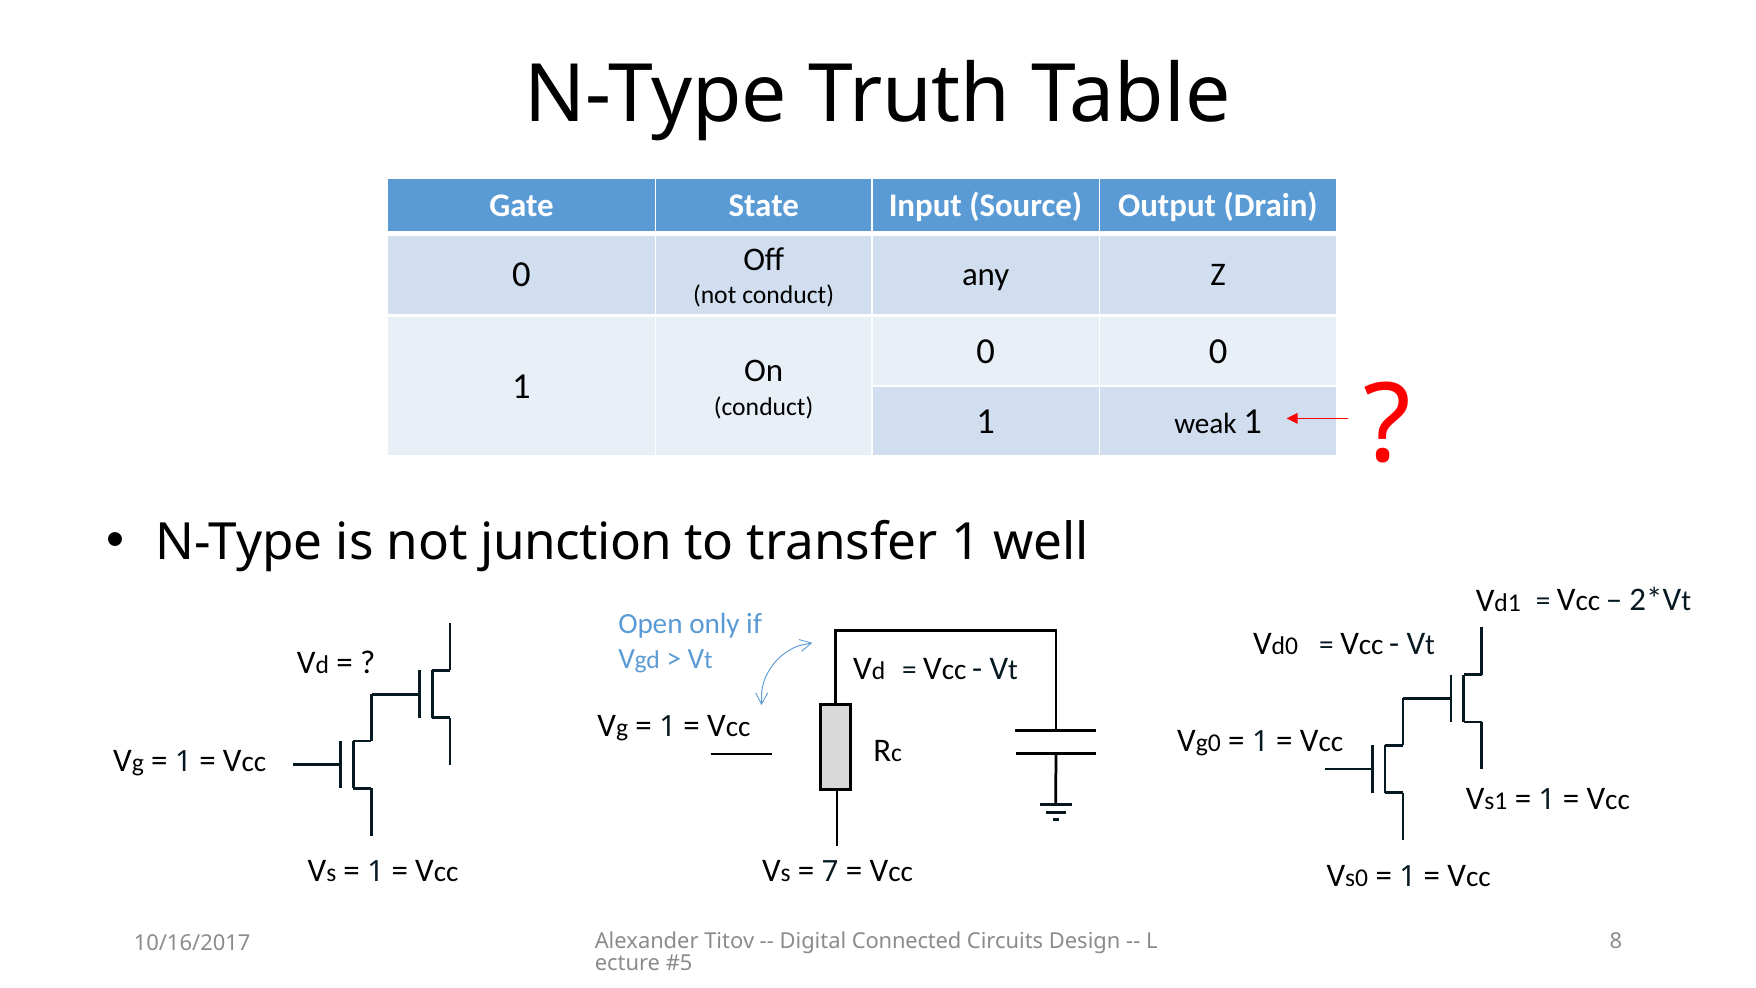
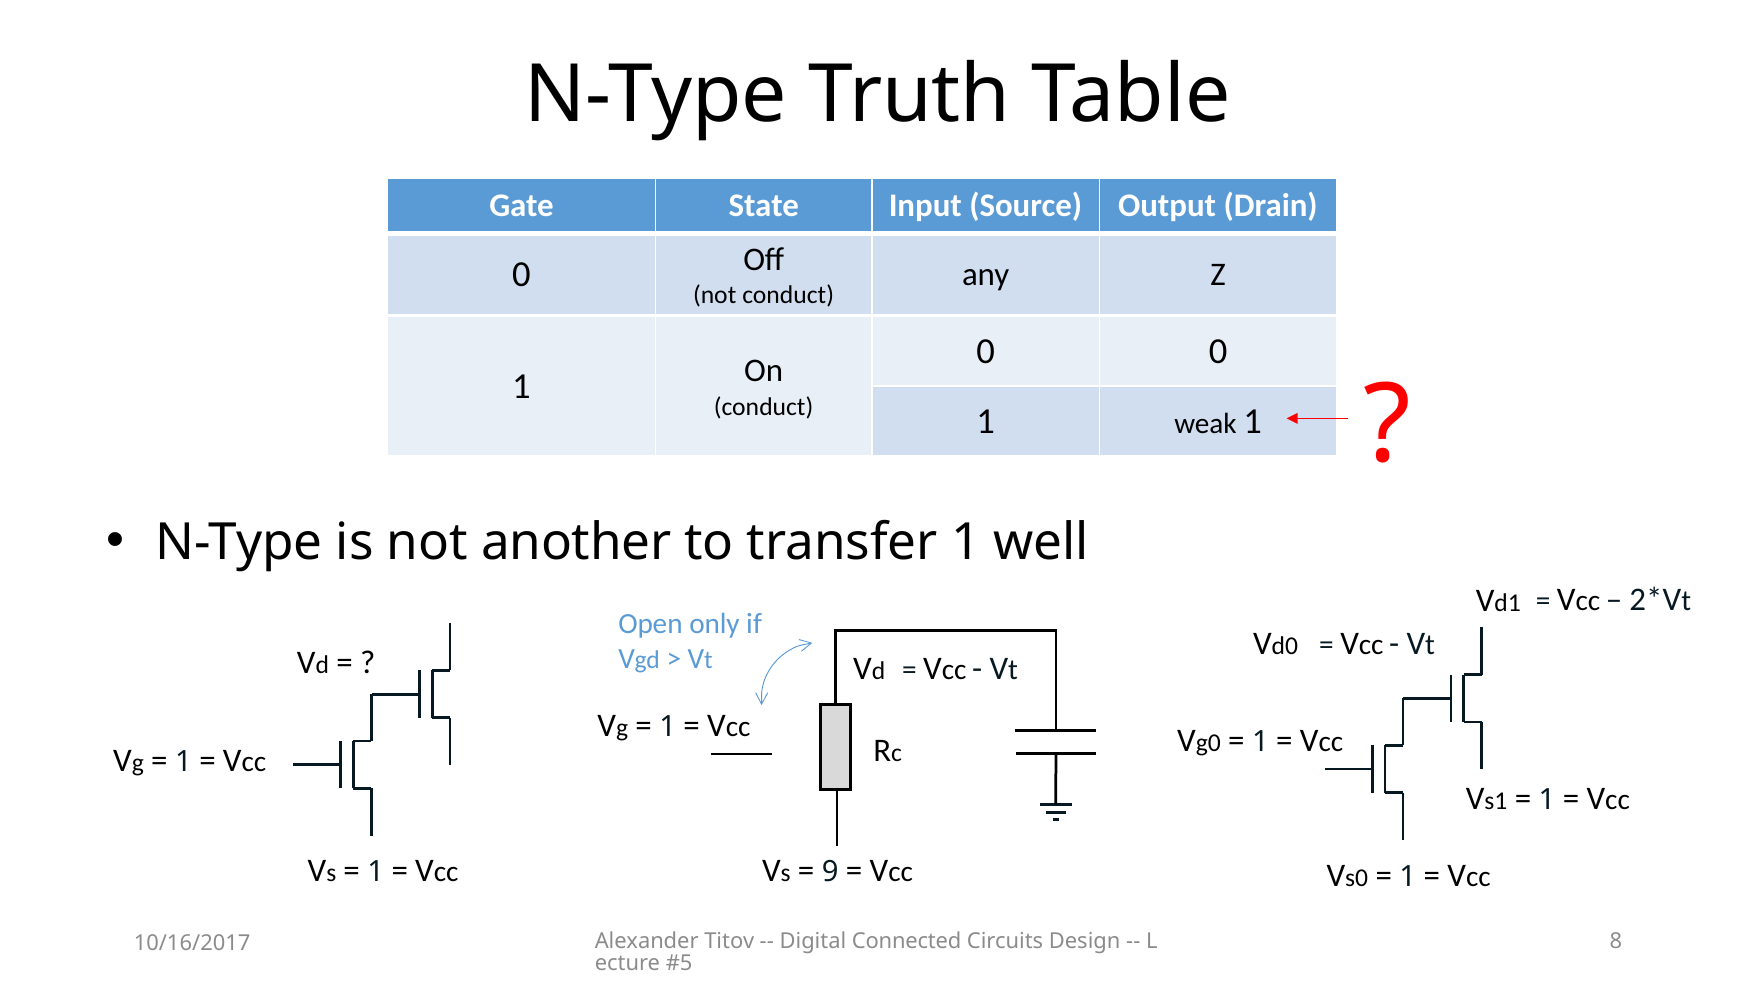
junction: junction -> another (576, 542)
7: 7 -> 9 (830, 872)
